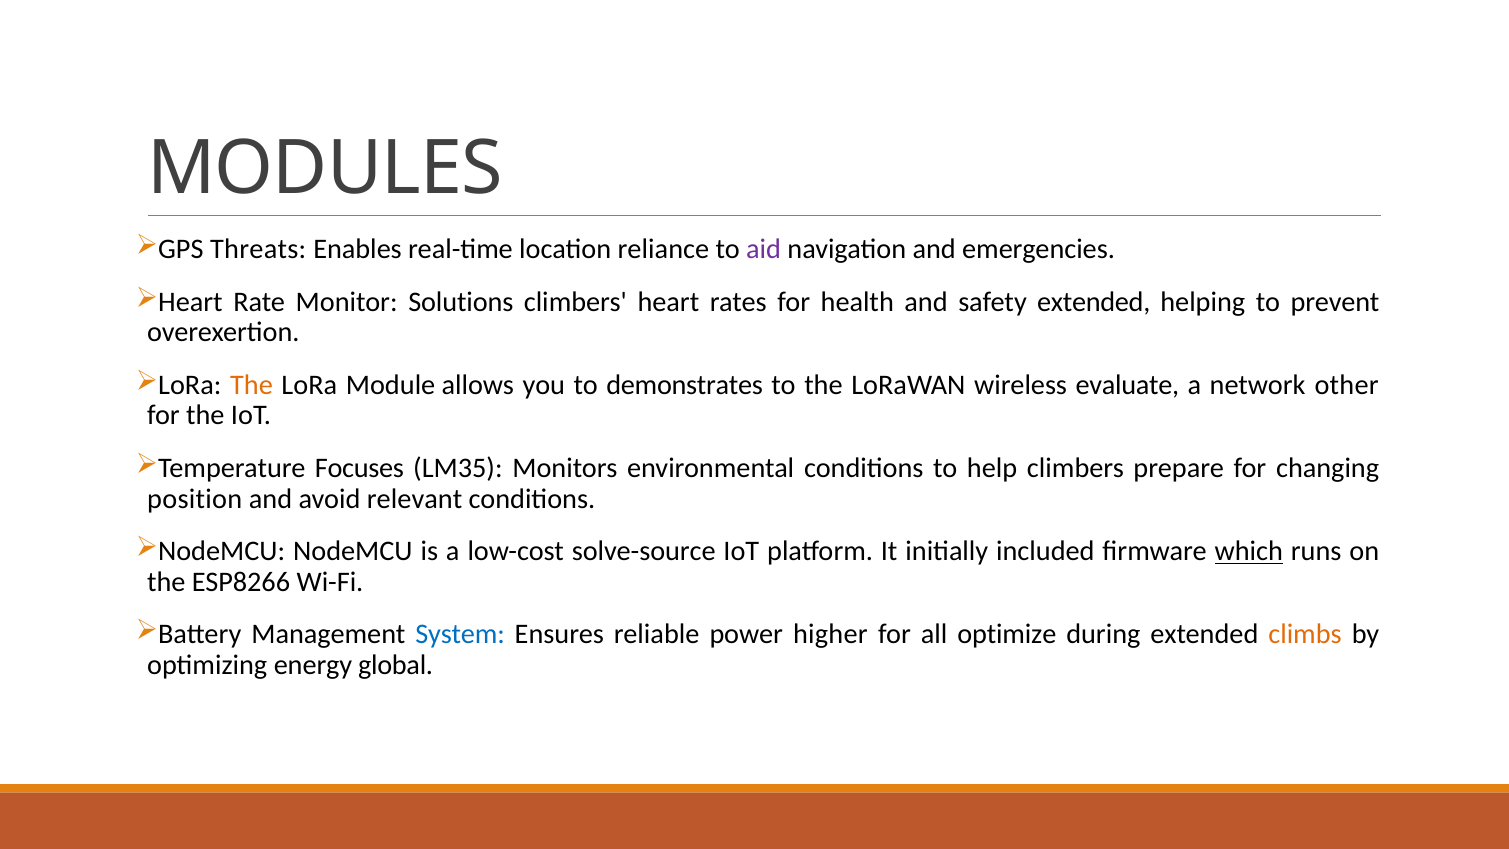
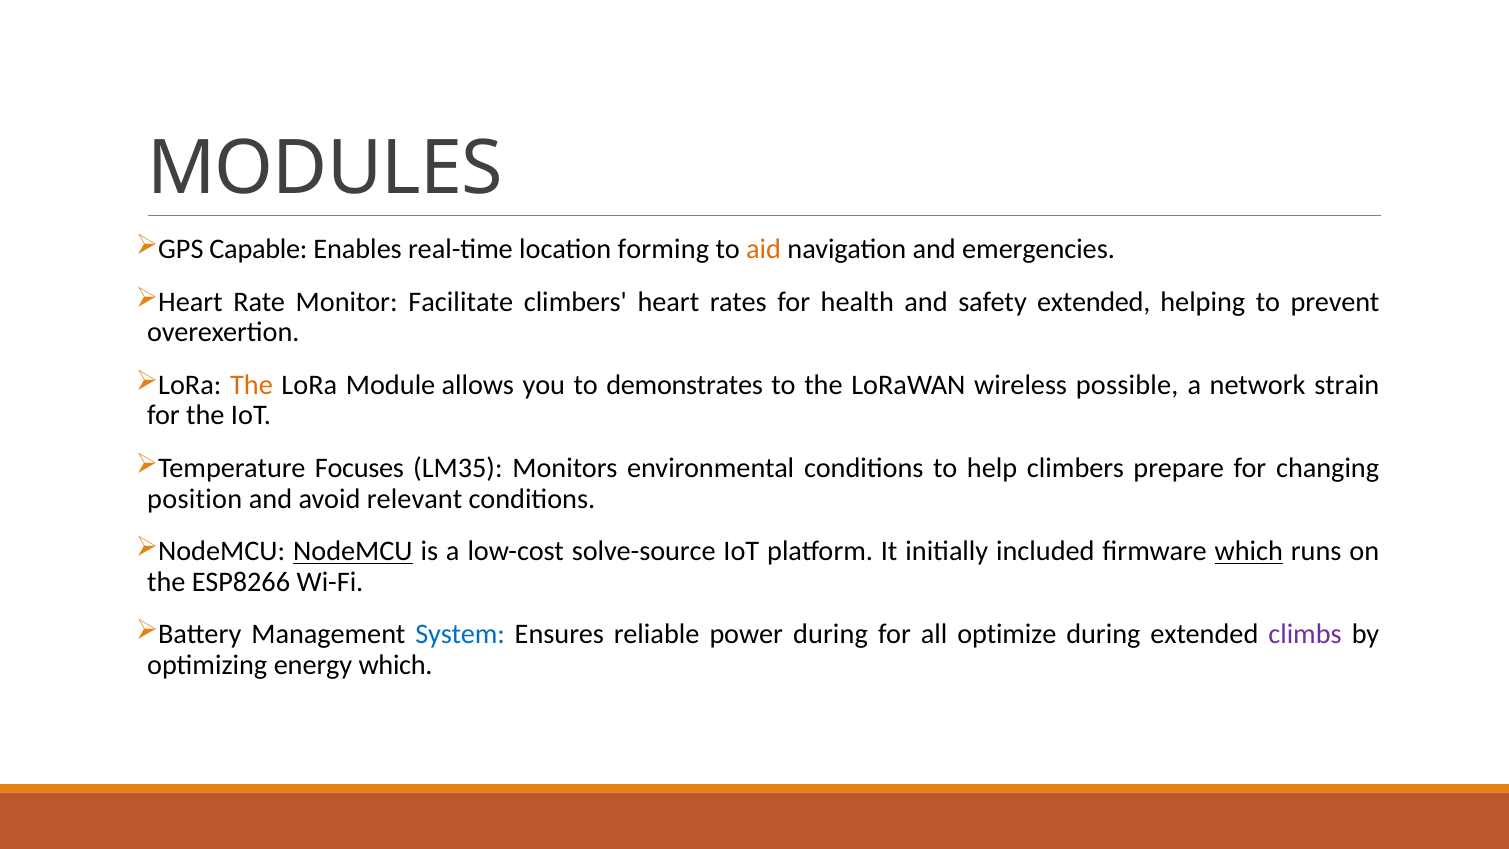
Threats: Threats -> Capable (258, 249)
reliance: reliance -> forming (663, 249)
aid colour: purple -> orange (764, 249)
Solutions: Solutions -> Facilitate (461, 302)
evaluate: evaluate -> possible (1127, 385)
other: other -> strain (1347, 385)
NodeMCU underline: none -> present (353, 551)
power higher: higher -> during (830, 634)
climbs colour: orange -> purple (1305, 634)
energy global: global -> which (396, 665)
